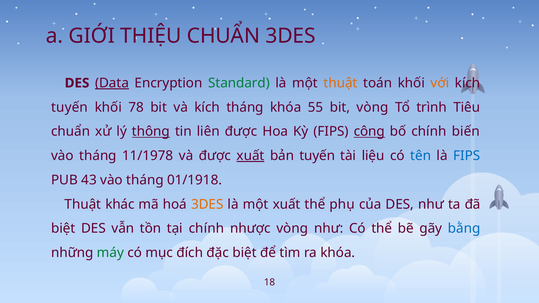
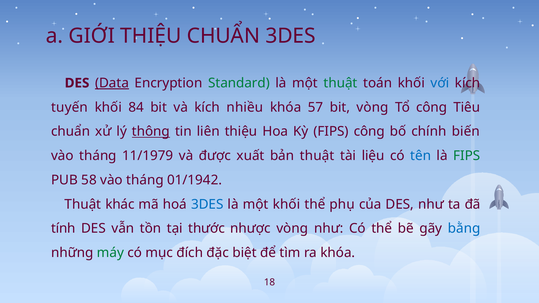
thuật colour: orange -> green (340, 83)
với colour: orange -> blue (440, 83)
78: 78 -> 84 (136, 107)
kích tháng: tháng -> nhiều (245, 107)
55: 55 -> 57 (316, 107)
Tổ trình: trình -> công (432, 107)
liên được: được -> thiệu (241, 132)
công underline: present -> none (369, 132)
11/1978: 11/1978 -> 11/1979 (148, 156)
xuất underline: present -> none (251, 156)
bản tuyến: tuyến -> thuật (317, 156)
FIPS colour: blue -> green (467, 156)
43: 43 -> 58 (89, 180)
01/1918: 01/1918 -> 01/1942 (195, 180)
3DES colour: orange -> blue (207, 204)
một xuất: xuất -> khối (286, 204)
biệt: biệt -> tính (63, 229)
tại chính: chính -> thước (207, 229)
